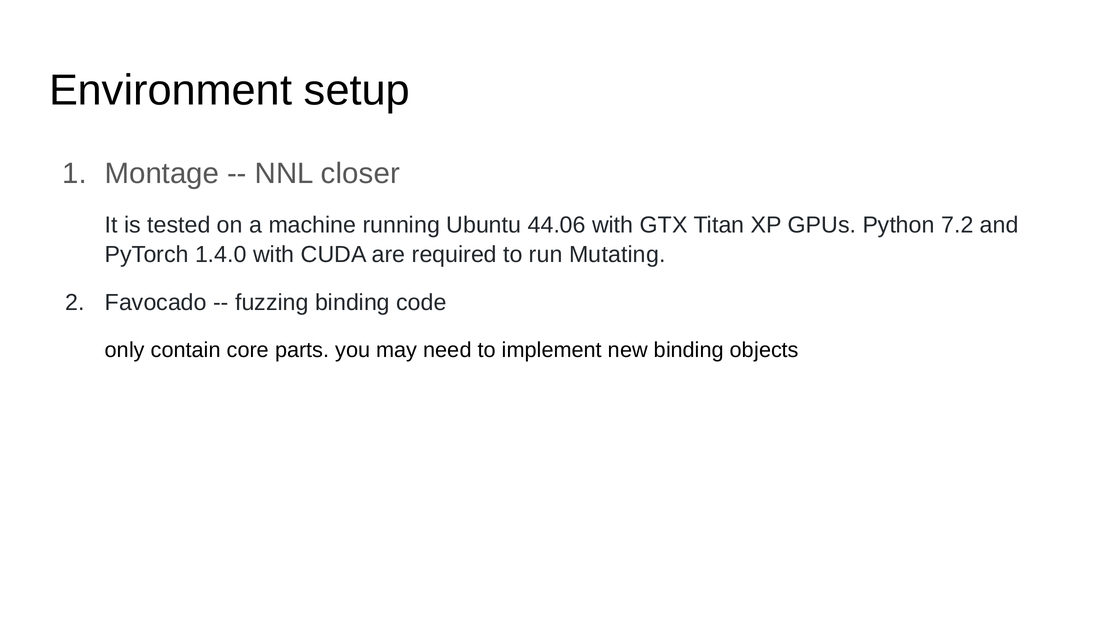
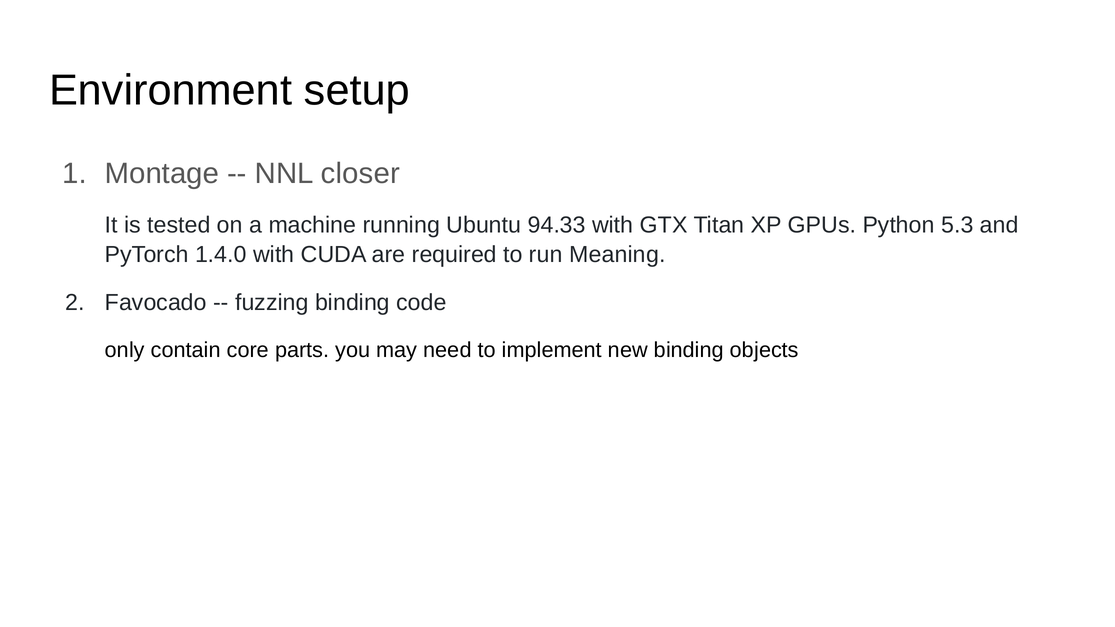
44.06: 44.06 -> 94.33 (557, 225)
7.2: 7.2 -> 5.3 (957, 225)
Mutating: Mutating -> Meaning (617, 255)
